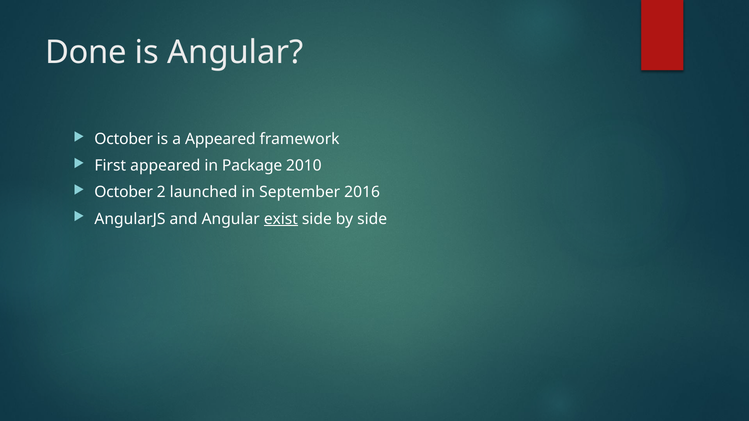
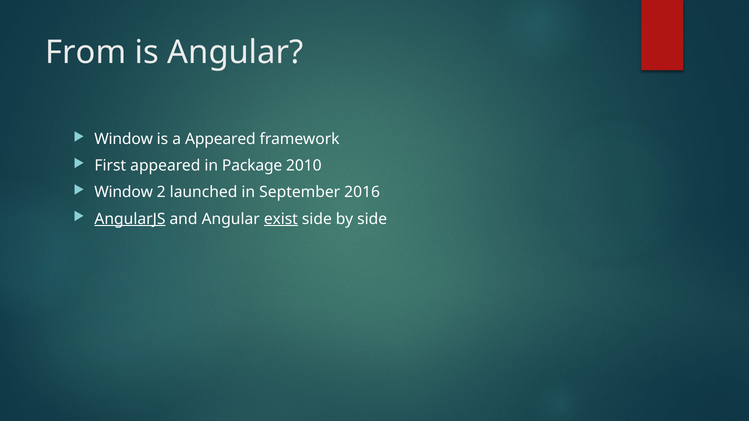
Done: Done -> From (86, 53)
October: October -> Window (124, 139)
October: October -> Window (124, 192)
AngularJS underline: none -> present (130, 219)
